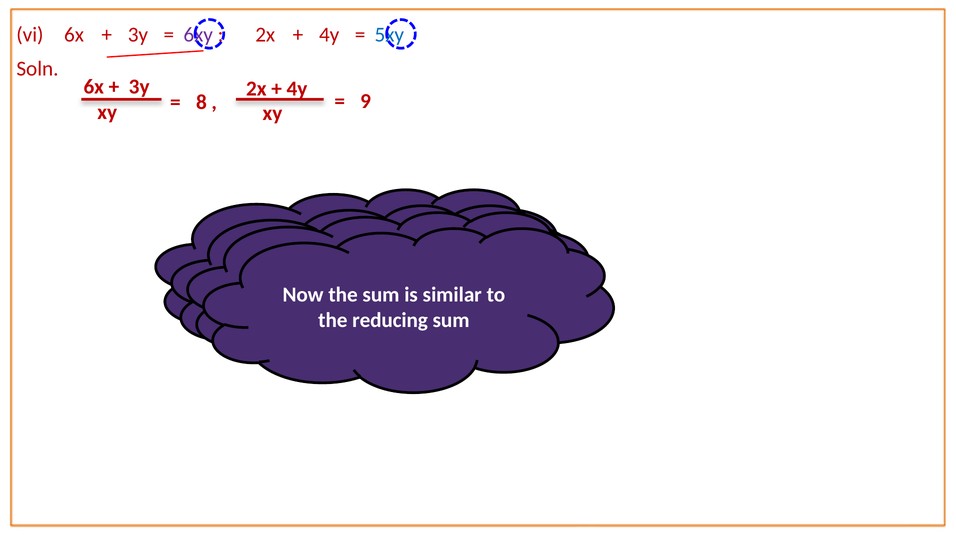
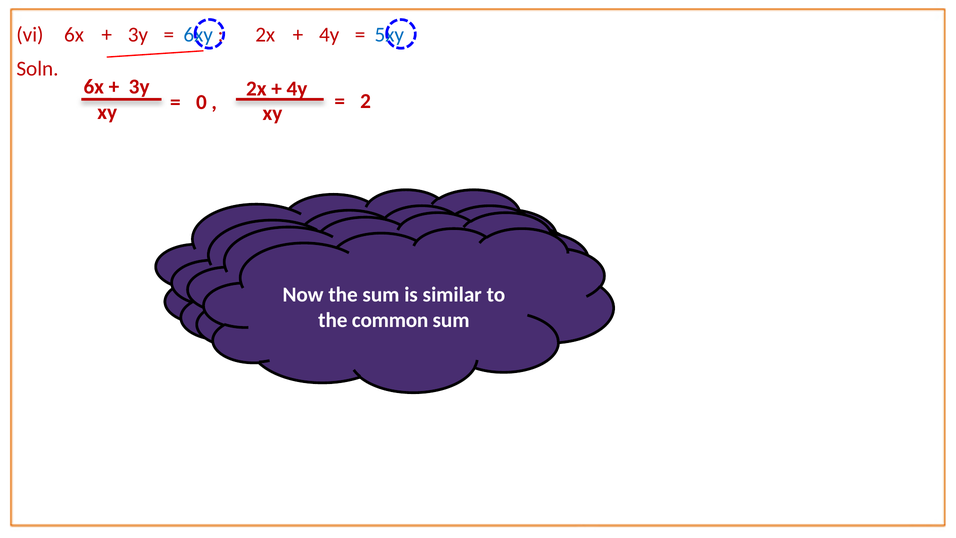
6xy colour: purple -> blue (198, 35)
9: 9 -> 2 (366, 101)
8: 8 -> 0 (201, 102)
reducing: reducing -> common (390, 320)
